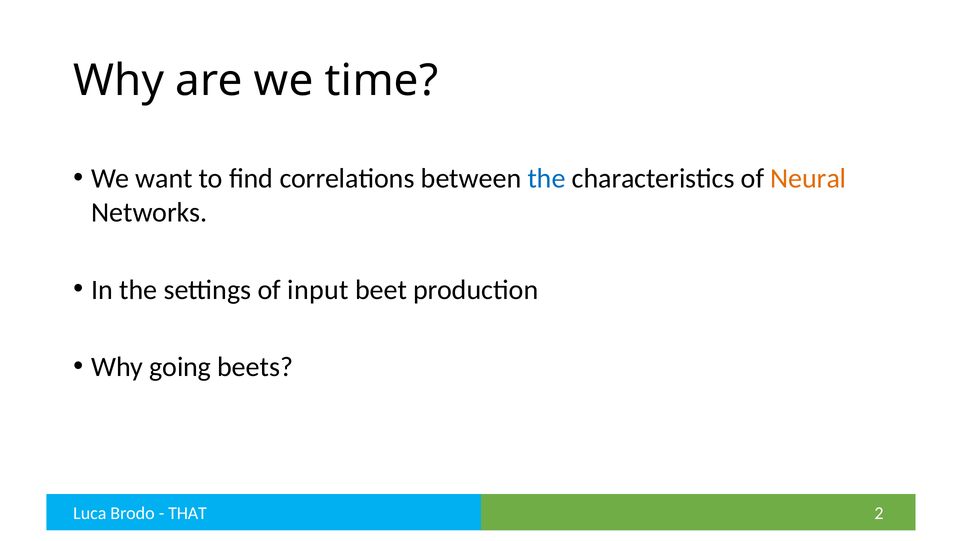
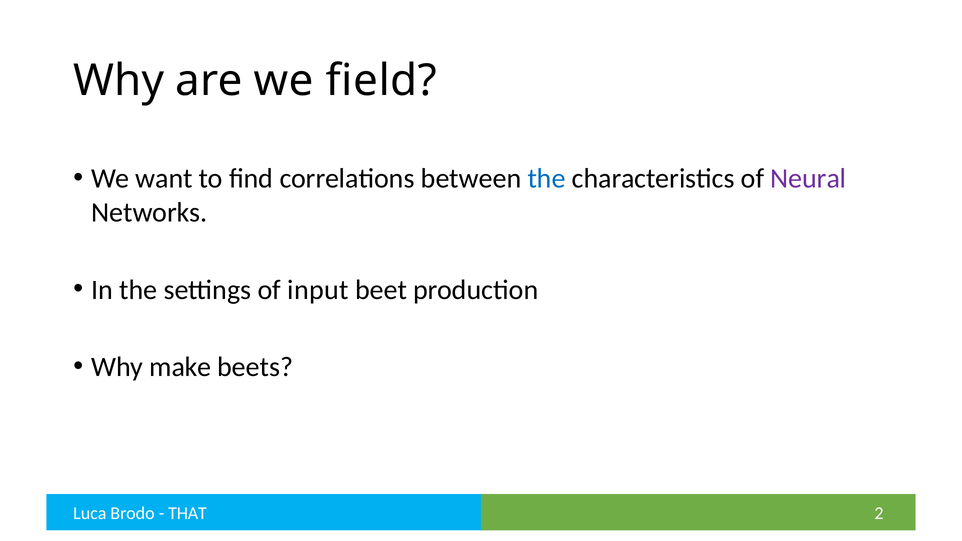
time: time -> field (381, 81)
Neural colour: orange -> purple (808, 179)
going: going -> make (180, 367)
